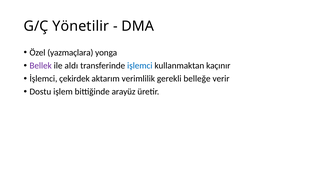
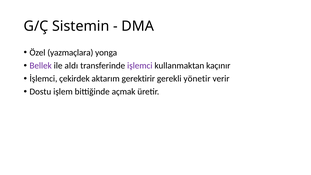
Yönetilir: Yönetilir -> Sistemin (81, 26)
işlemci colour: blue -> purple (140, 66)
verimlilik: verimlilik -> gerektirir (138, 79)
belleğe: belleğe -> yönetir (197, 79)
arayüz: arayüz -> açmak (124, 92)
